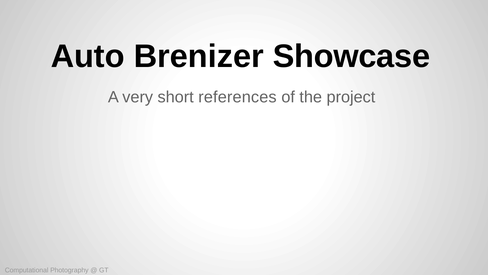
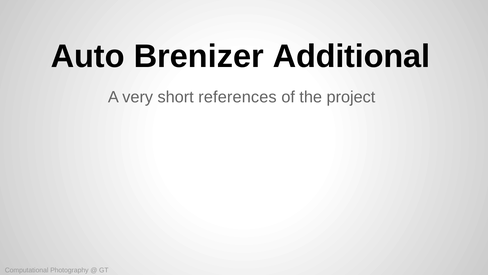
Showcase: Showcase -> Additional (351, 56)
